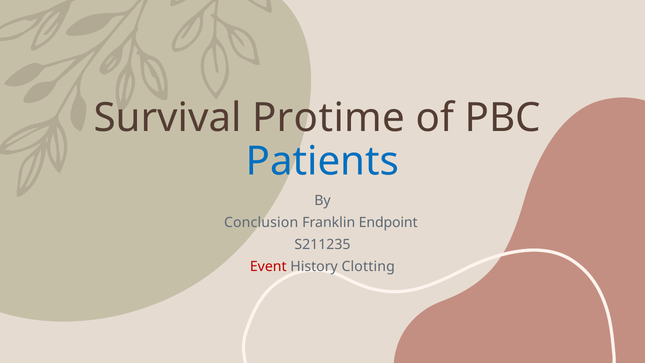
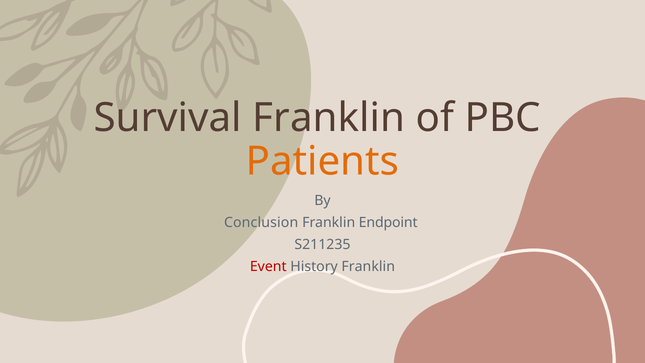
Survival Protime: Protime -> Franklin (329, 118)
Patients colour: blue -> orange (322, 161)
History Clotting: Clotting -> Franklin (368, 266)
